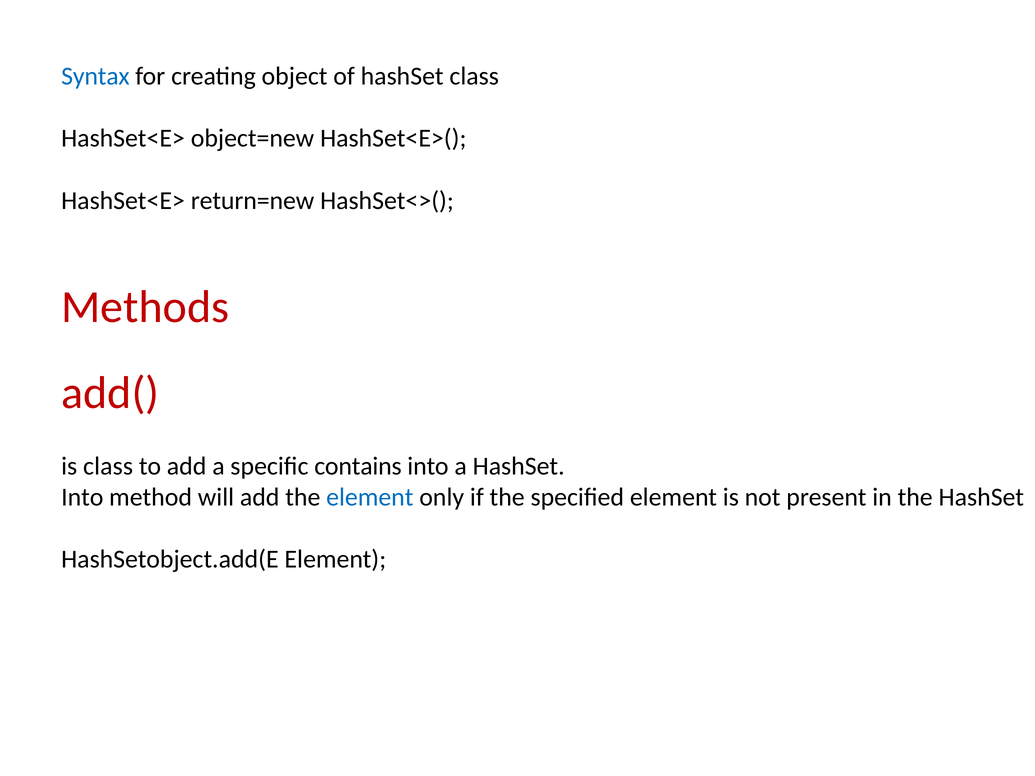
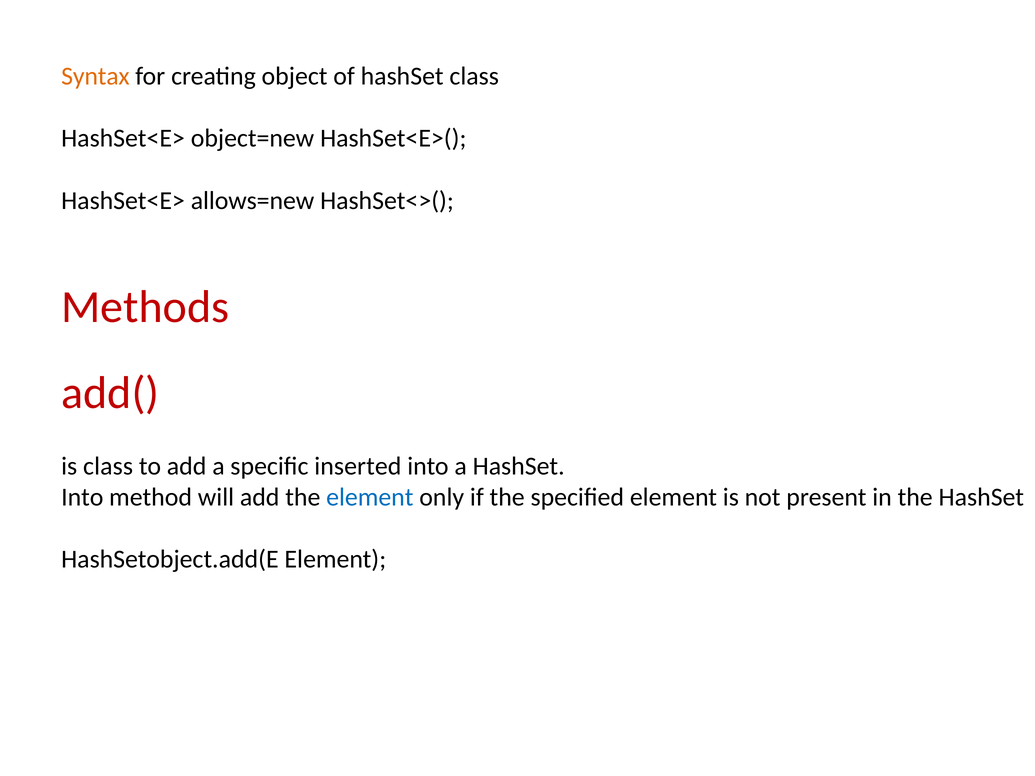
Syntax colour: blue -> orange (95, 76)
return=new: return=new -> allows=new (253, 201)
contains: contains -> inserted (358, 466)
